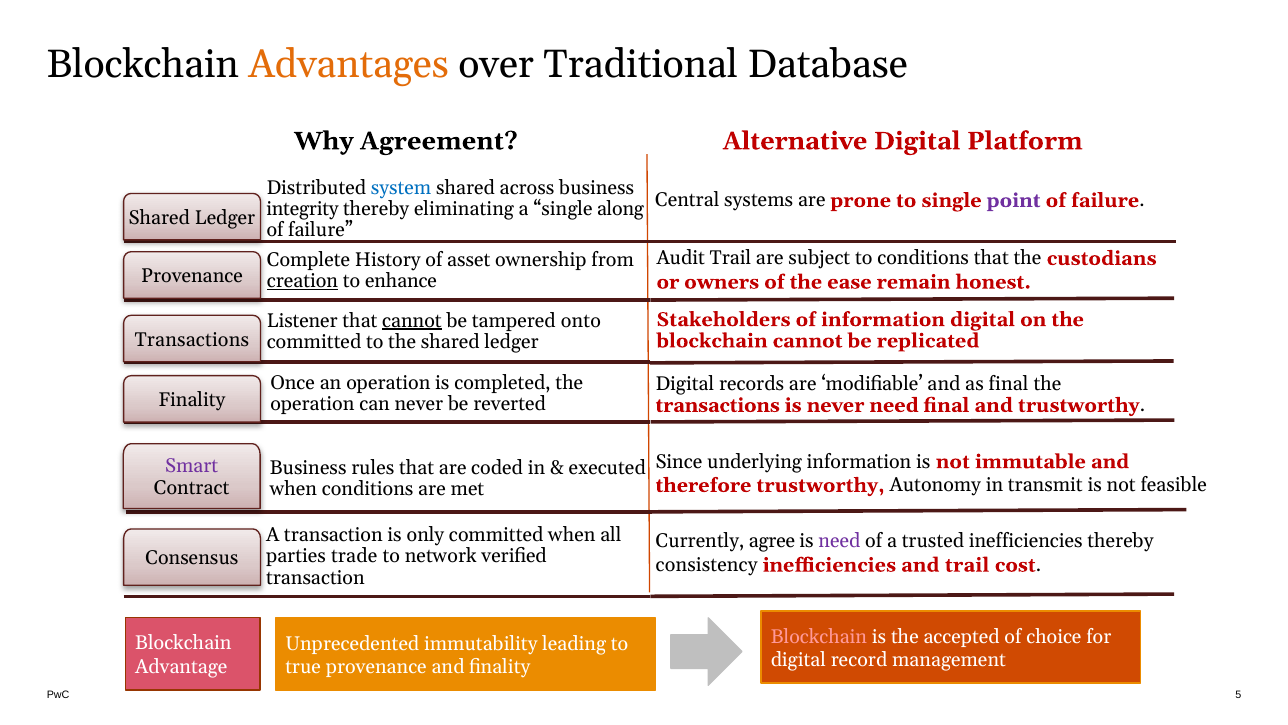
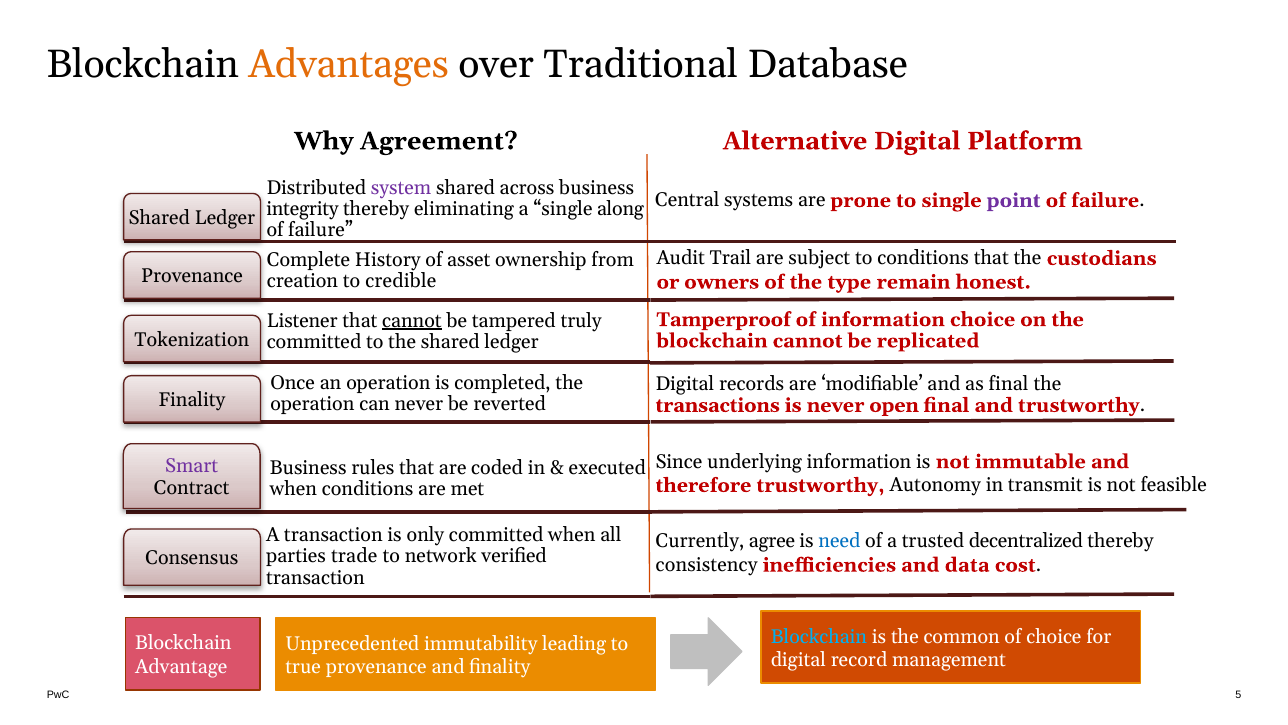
system colour: blue -> purple (401, 187)
ease: ease -> type (849, 282)
creation underline: present -> none (302, 281)
enhance: enhance -> credible (401, 281)
Stakeholders: Stakeholders -> Tamperproof (724, 319)
information digital: digital -> choice (983, 319)
onto: onto -> truly (581, 320)
Transactions: Transactions -> Tokenization (192, 339)
never need: need -> open (894, 405)
need colour: purple -> blue (839, 541)
trusted inefficiencies: inefficiencies -> decentralized (1026, 541)
and trail: trail -> data (967, 565)
Blockchain colour: pink -> light blue (819, 636)
accepted: accepted -> common (962, 636)
